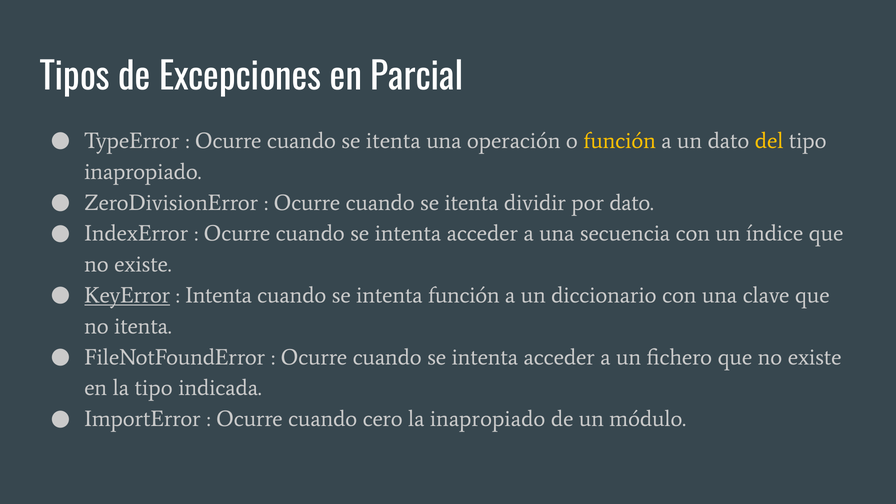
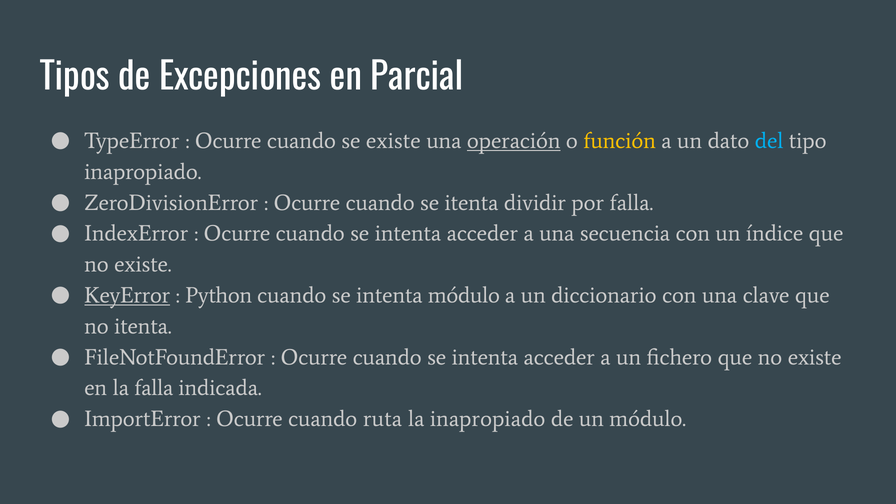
itenta: itenta -> existe (393, 141)
operación underline: none -> present (514, 141)
del colour: yellow -> light blue (769, 141)
por dato: dato -> falla (631, 203)
Intenta: Intenta -> Python (219, 295)
intenta función: función -> módulo (464, 295)
la tipo: tipo -> falla (154, 388)
cero: cero -> ruta (383, 419)
